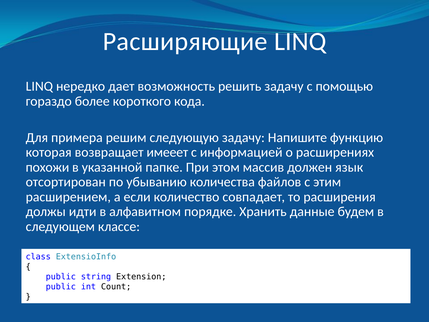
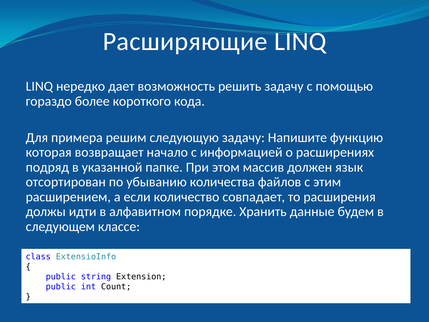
имееет: имееет -> начало (167, 152)
похожи: похожи -> подряд (47, 167)
